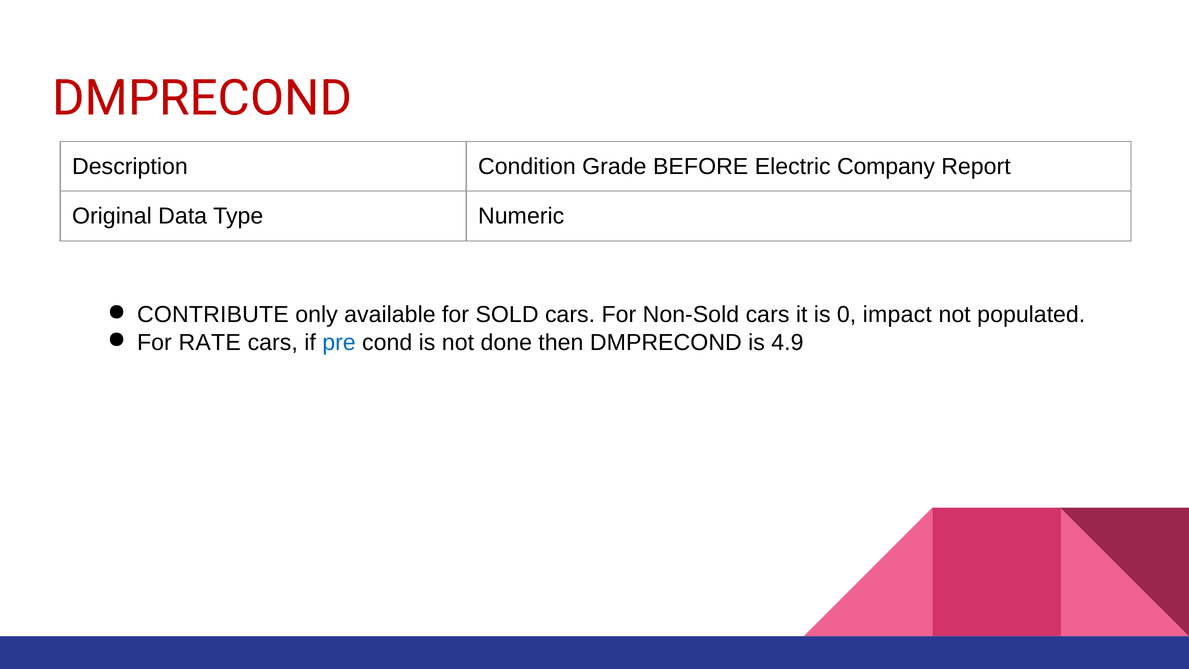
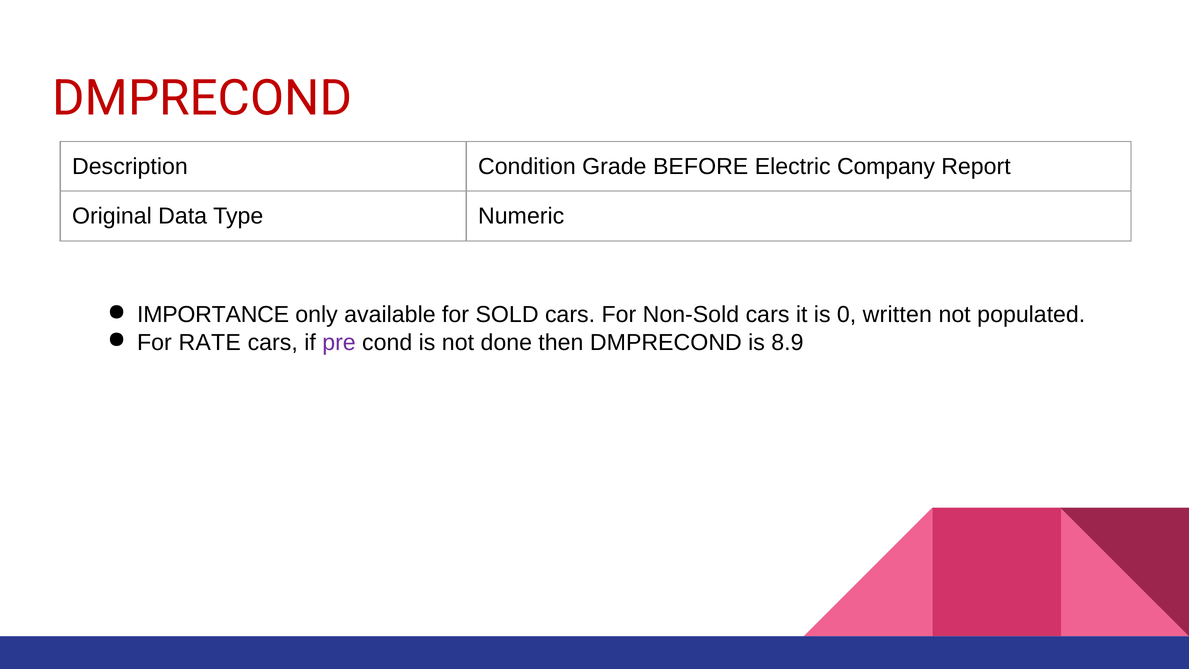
CONTRIBUTE: CONTRIBUTE -> IMPORTANCE (213, 315)
impact: impact -> written (897, 315)
pre colour: blue -> purple (339, 342)
4.9: 4.9 -> 8.9 (787, 342)
